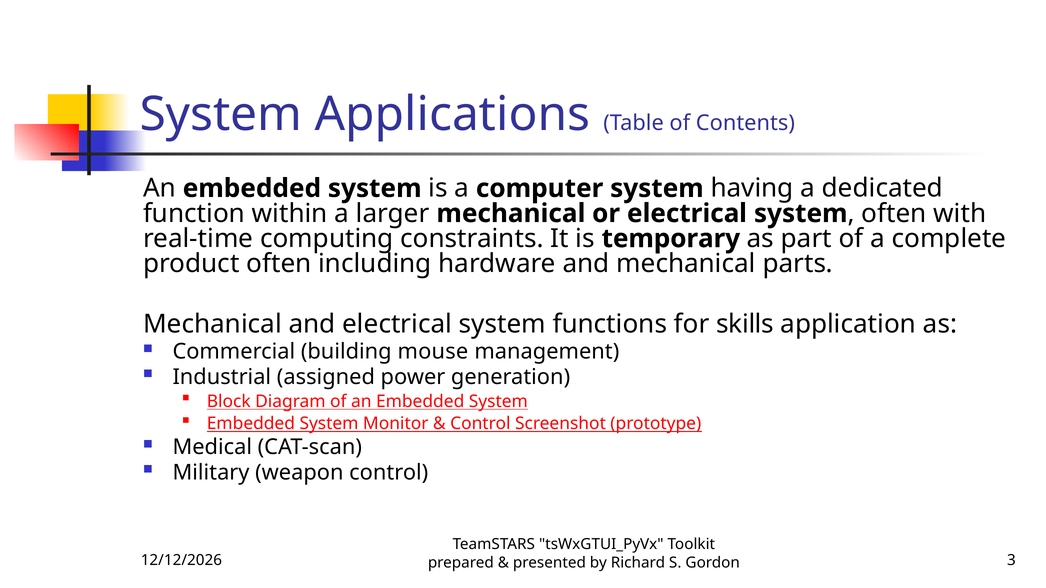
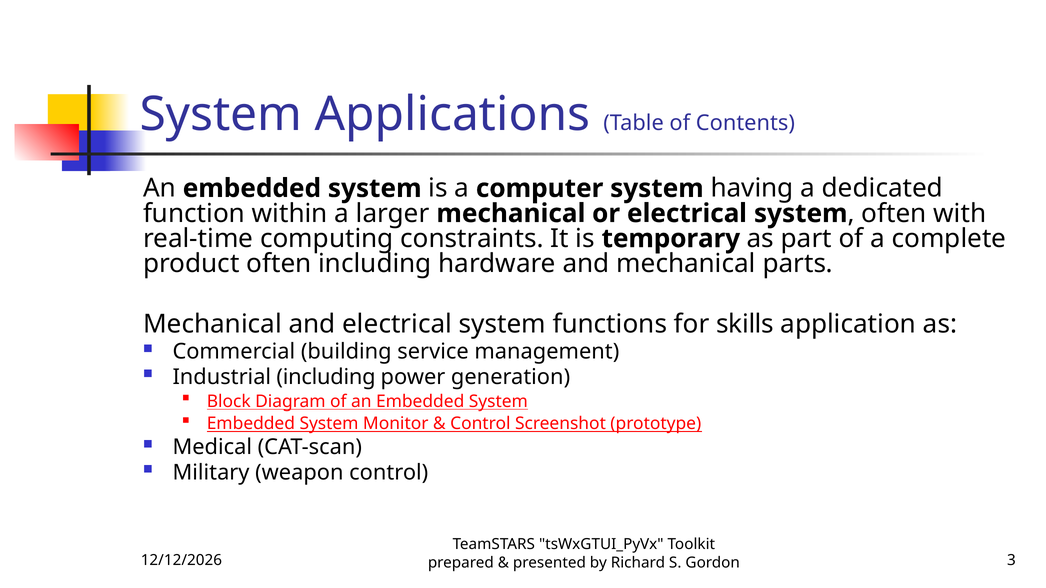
mouse: mouse -> service (433, 352)
Industrial assigned: assigned -> including (326, 377)
